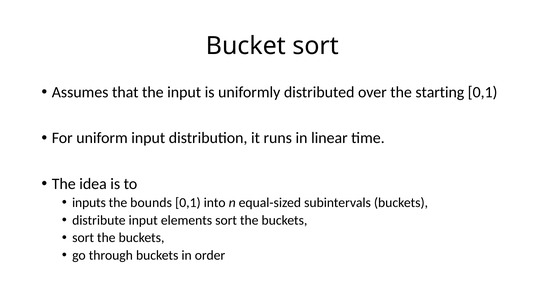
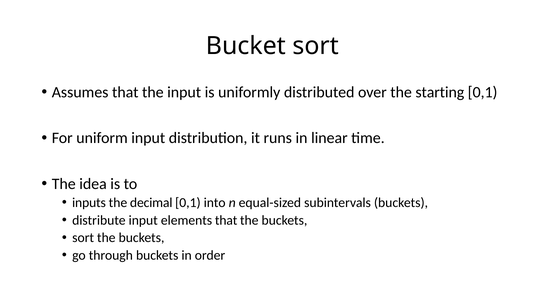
bounds: bounds -> decimal (151, 202)
elements sort: sort -> that (226, 220)
